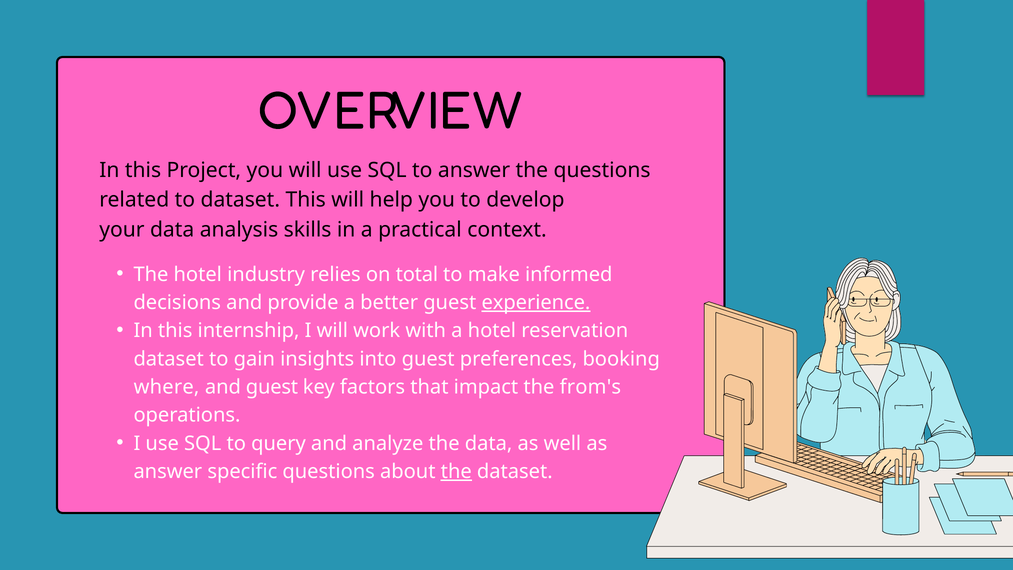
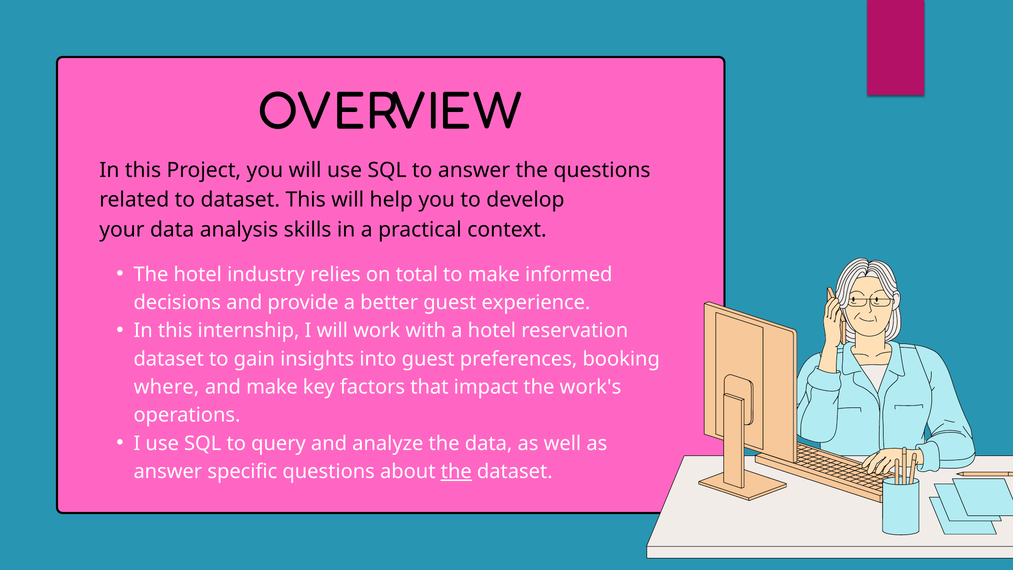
experience underline: present -> none (536, 302)
and guest: guest -> make (272, 387)
from's: from's -> work's (590, 387)
